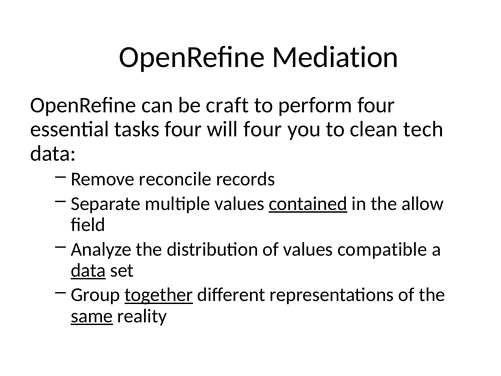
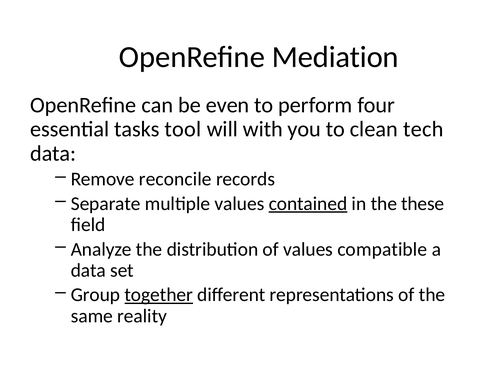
craft: craft -> even (228, 105)
tasks four: four -> tool (183, 129)
will four: four -> with (263, 129)
allow: allow -> these (423, 203)
data underline: present -> none (88, 270)
same underline: present -> none (92, 316)
